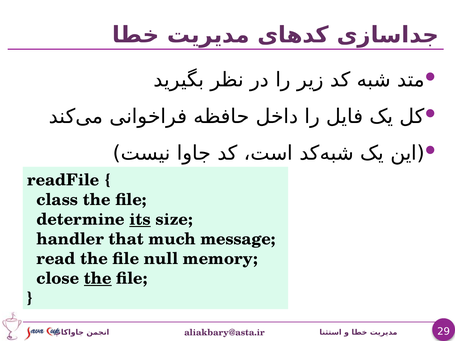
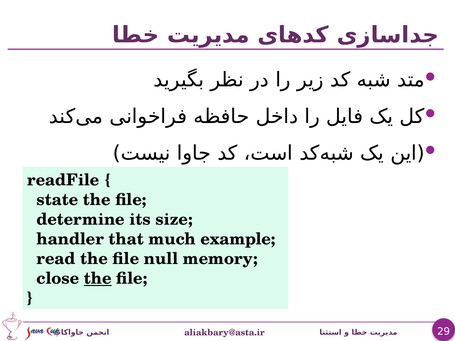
class: class -> state (57, 200)
its underline: present -> none (140, 220)
message: message -> example (238, 239)
